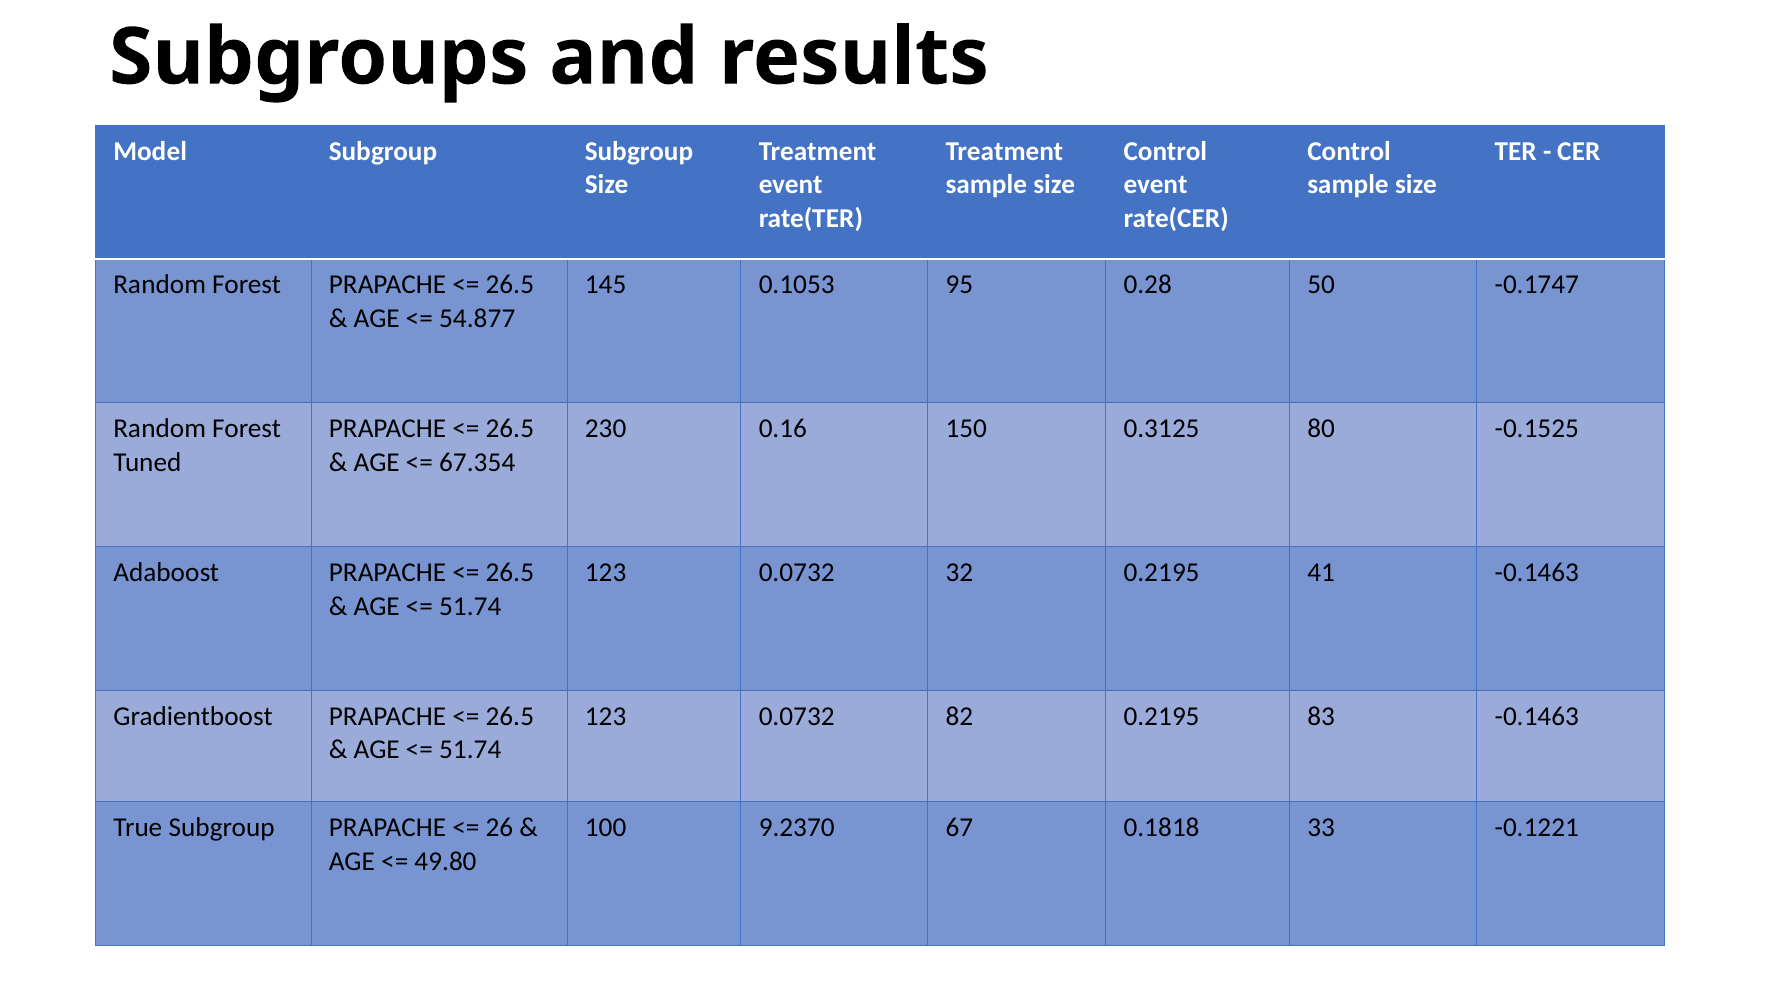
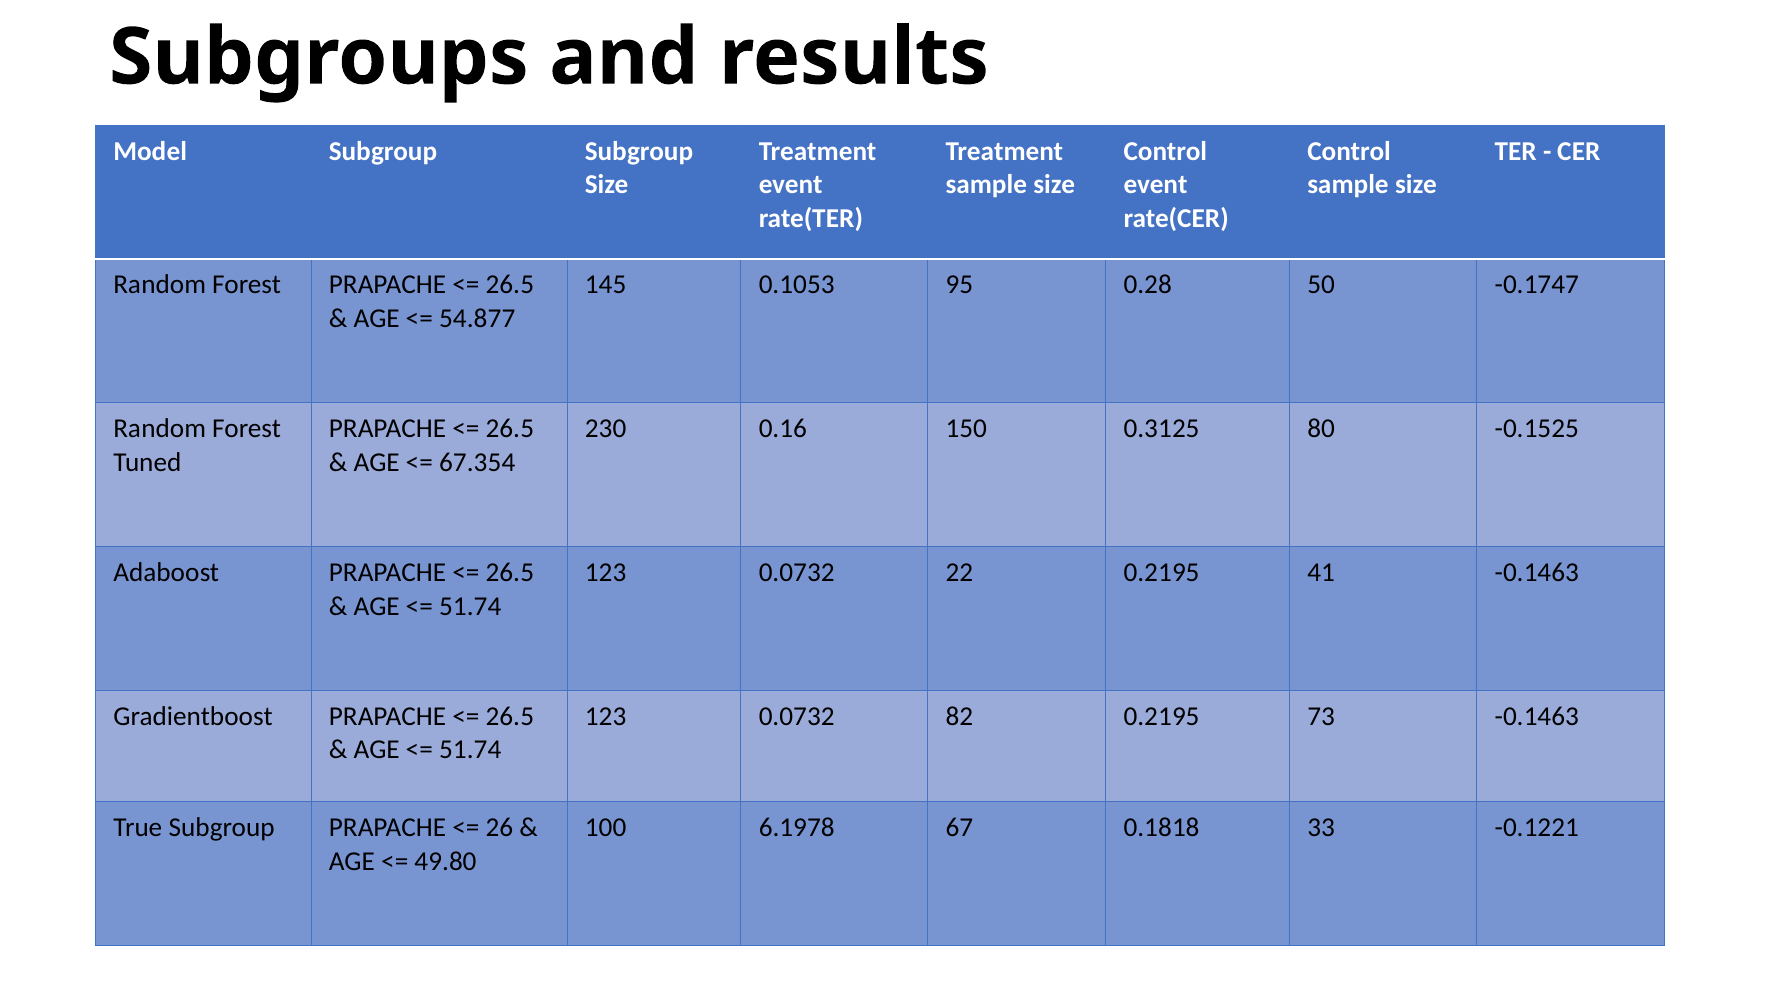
32: 32 -> 22 (959, 573)
83: 83 -> 73 (1321, 717)
9.2370: 9.2370 -> 6.1978 (797, 828)
